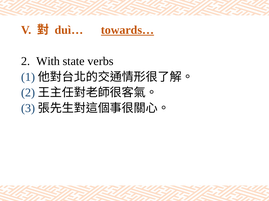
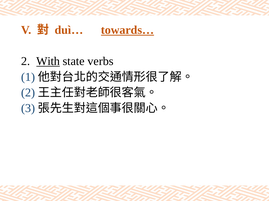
With underline: none -> present (48, 61)
